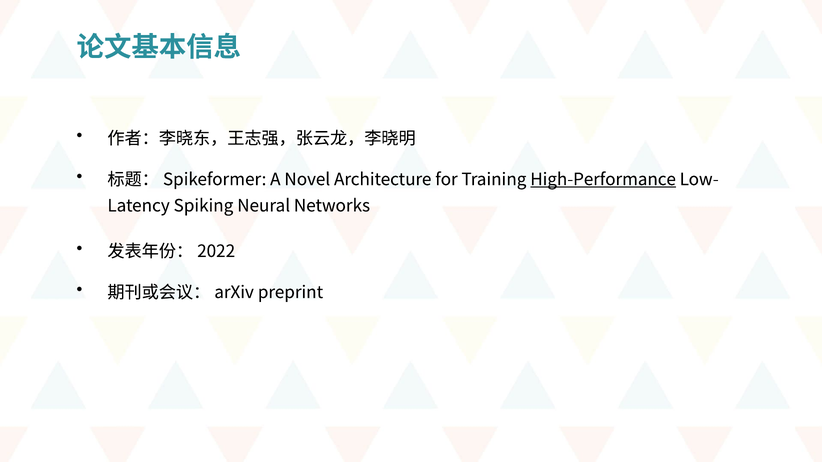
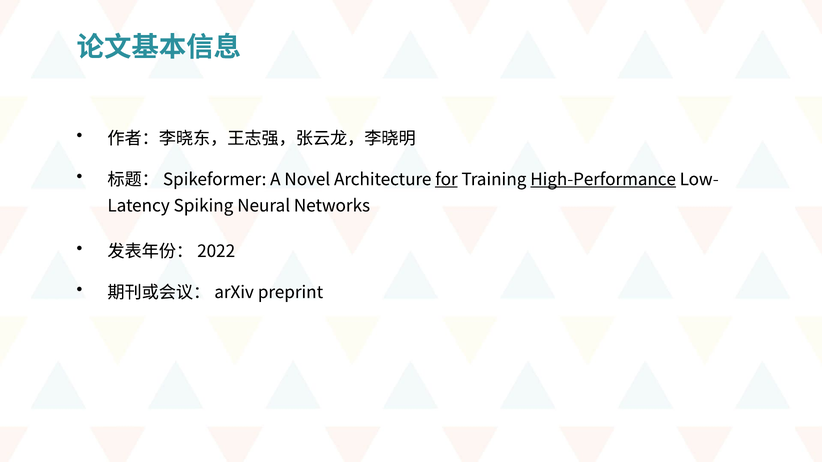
for underline: none -> present (446, 180)
